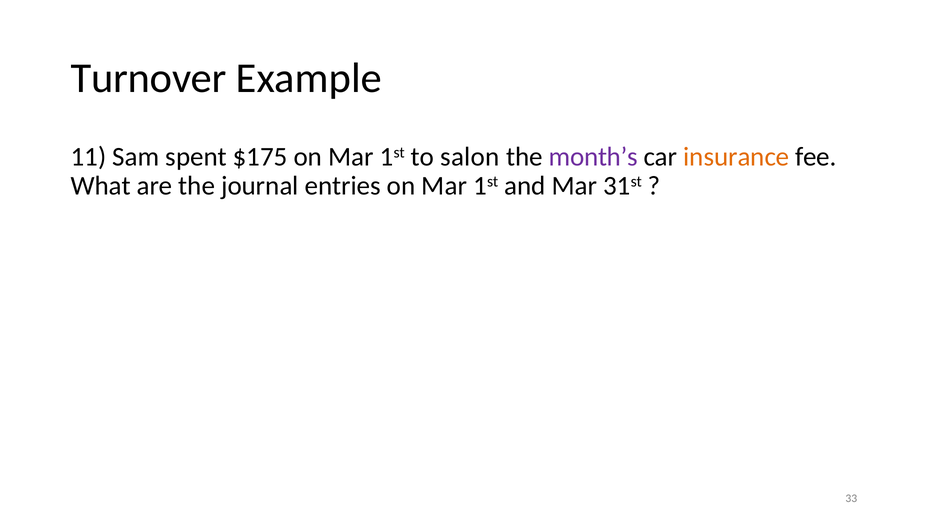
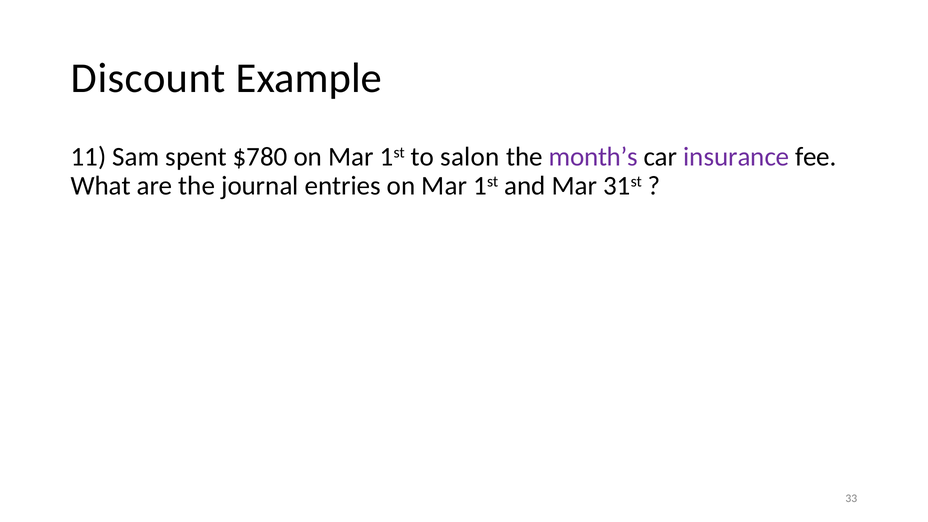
Turnover: Turnover -> Discount (148, 78)
$175: $175 -> $780 (260, 157)
insurance colour: orange -> purple (736, 157)
